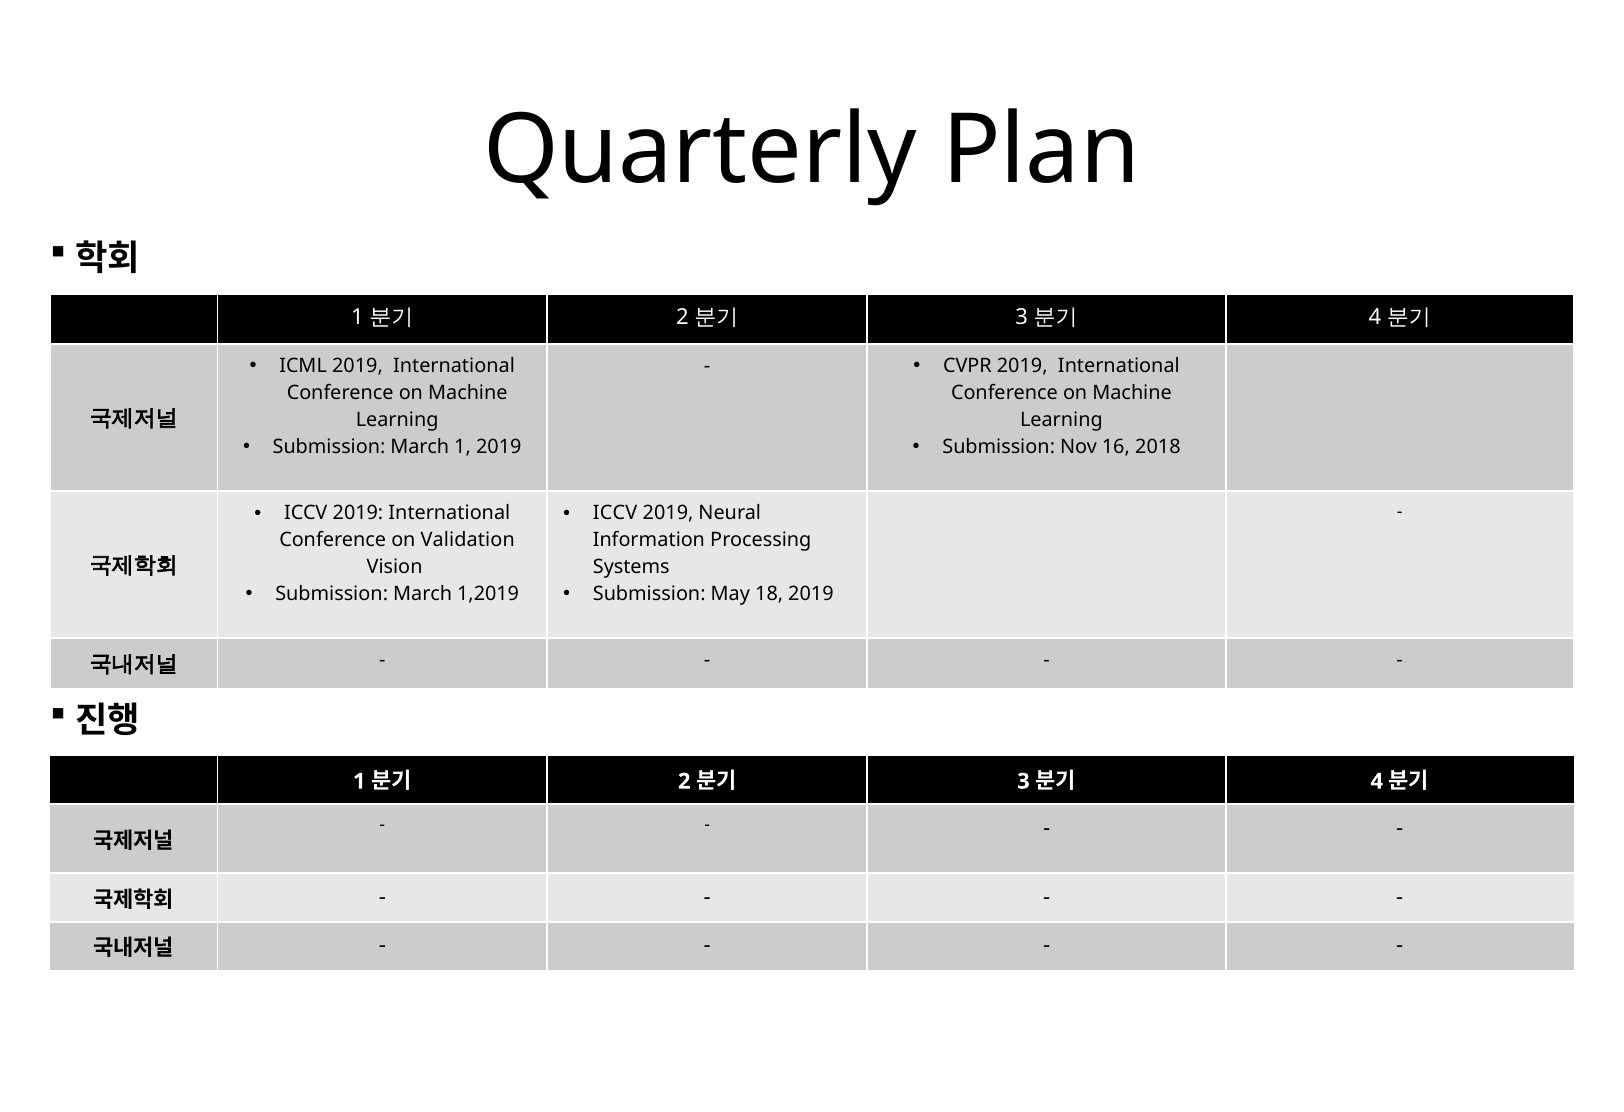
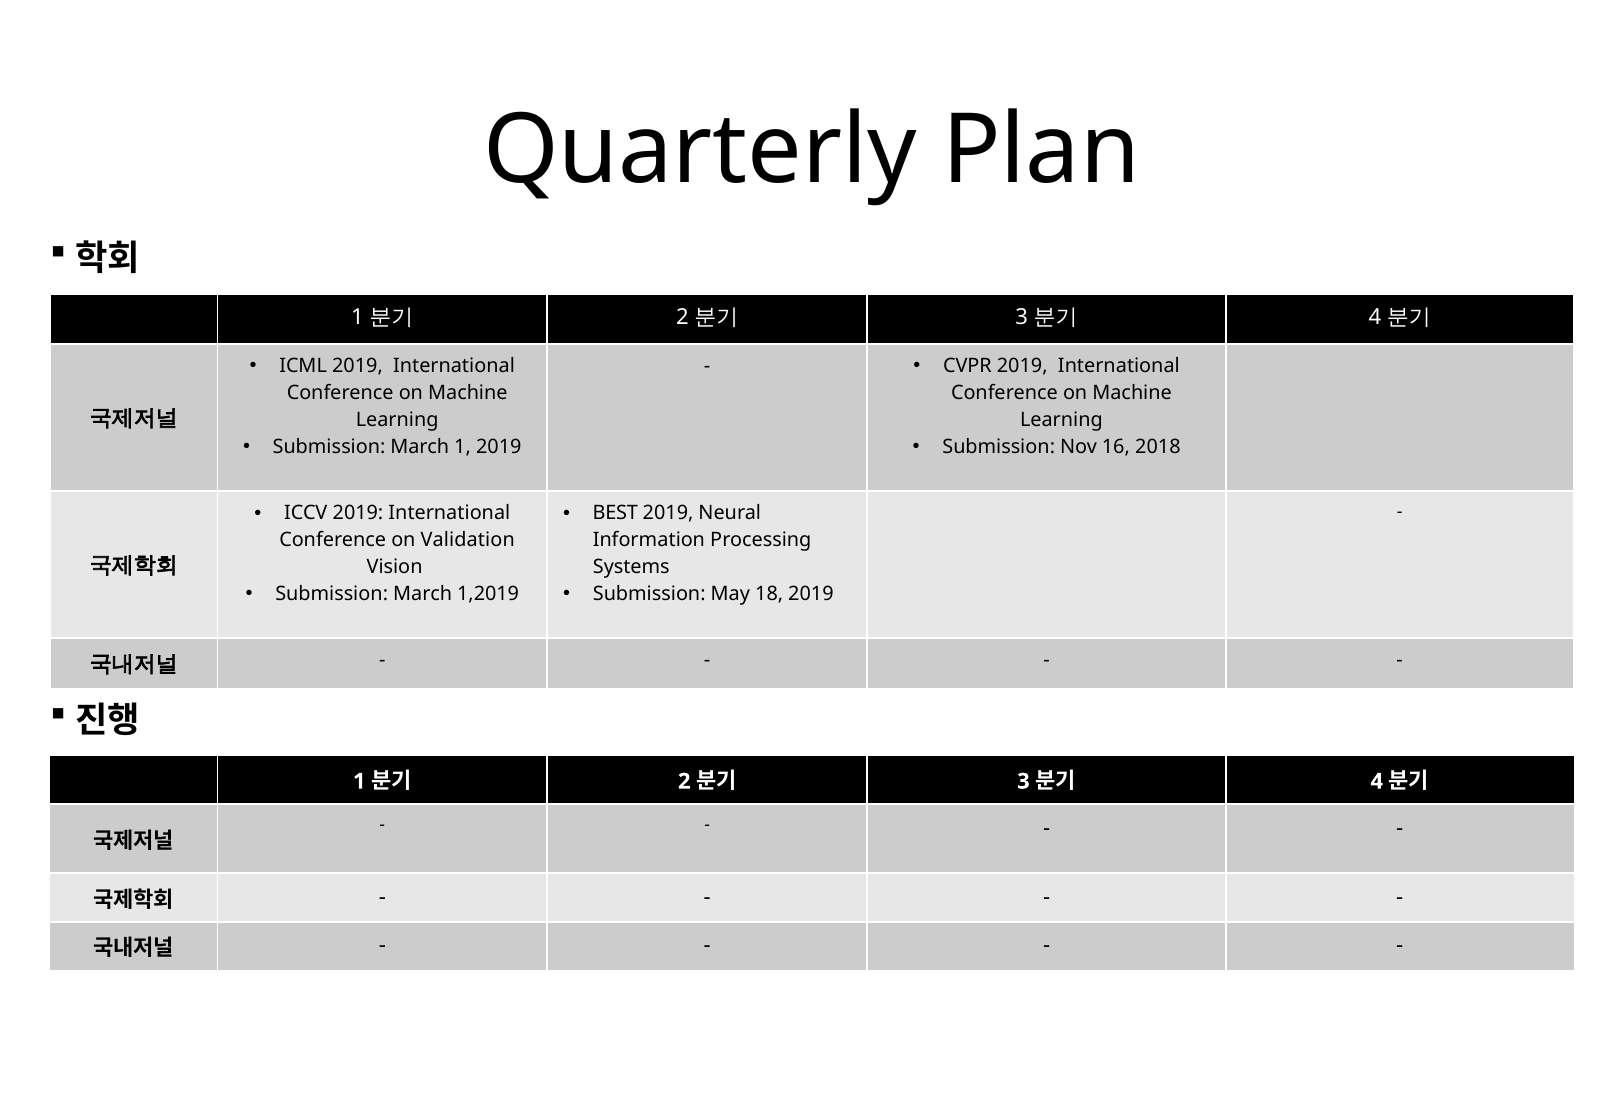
ICCV: ICCV -> BEST (615, 513)
